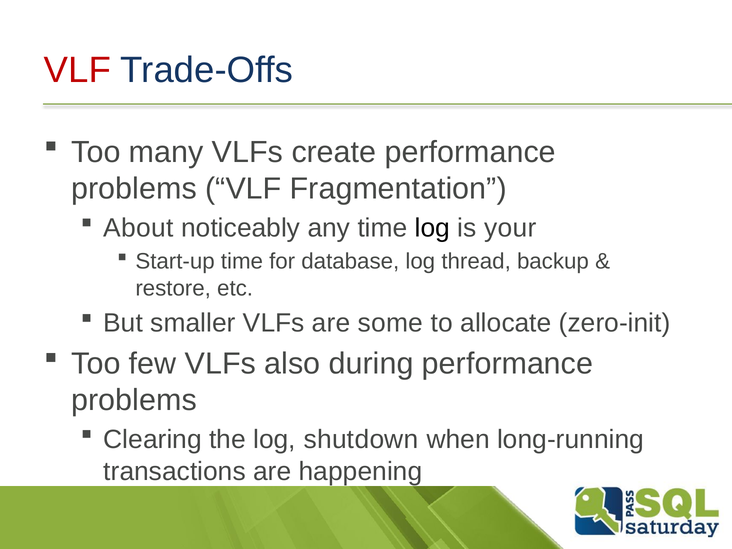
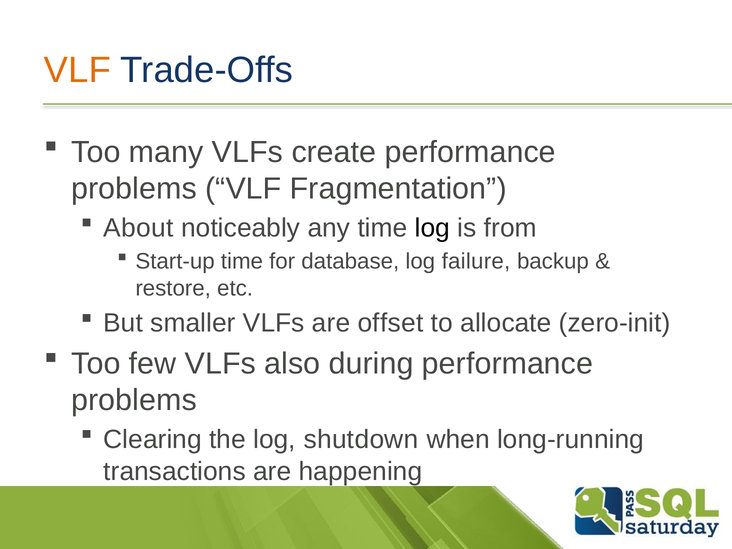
VLF colour: red -> orange (77, 70)
your: your -> from (510, 228)
thread: thread -> failure (476, 261)
some: some -> offset (390, 323)
